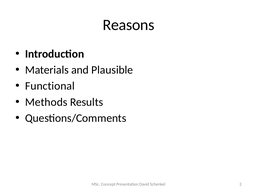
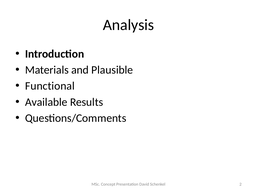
Reasons: Reasons -> Analysis (128, 25)
Methods: Methods -> Available (46, 102)
